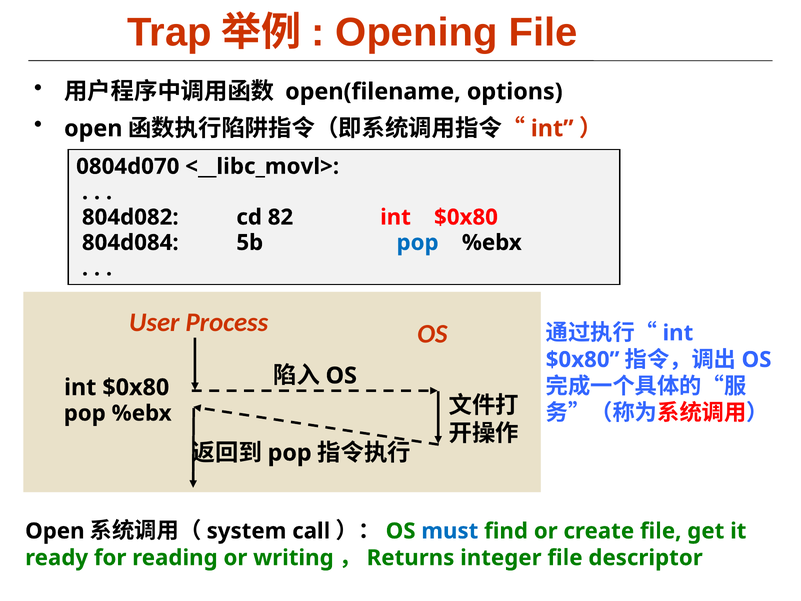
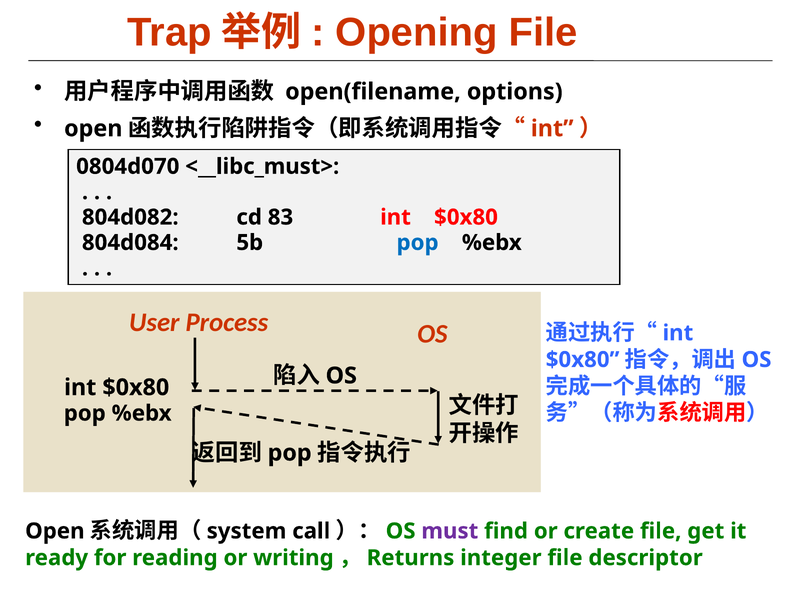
<__libc_movl>: <__libc_movl> -> <__libc_must> (262, 166)
82: 82 -> 83 (280, 217)
must colour: blue -> purple (450, 531)
